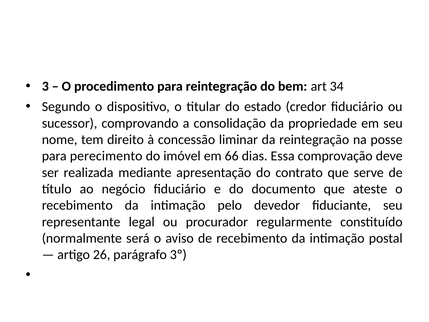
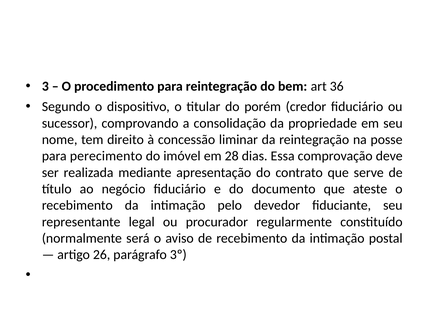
34: 34 -> 36 (337, 86)
estado: estado -> porém (263, 107)
66: 66 -> 28 (232, 156)
